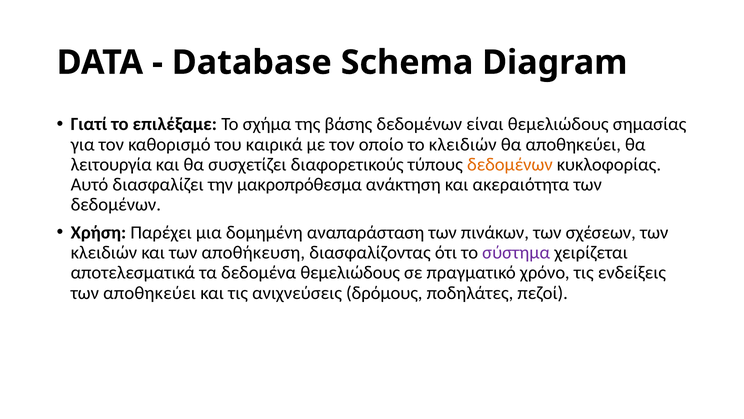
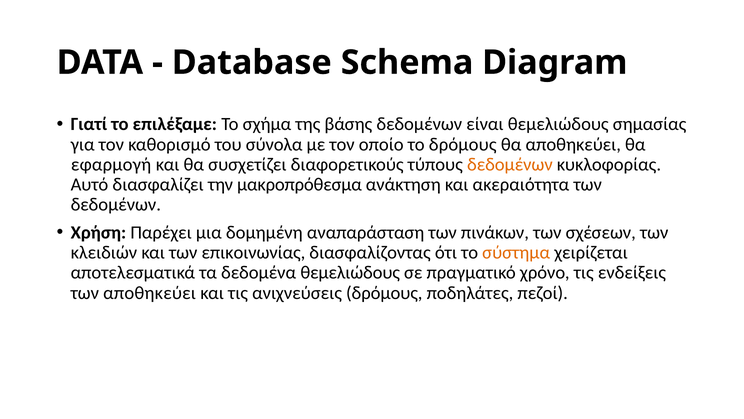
καιρικά: καιρικά -> σύνολα (274, 144)
το κλειδιών: κλειδιών -> δρόμους (463, 144)
λειτουργία: λειτουργία -> εφαρμογή (111, 164)
αποθήκευση: αποθήκευση -> επικοινωνίας (253, 252)
σύστημα colour: purple -> orange (516, 252)
